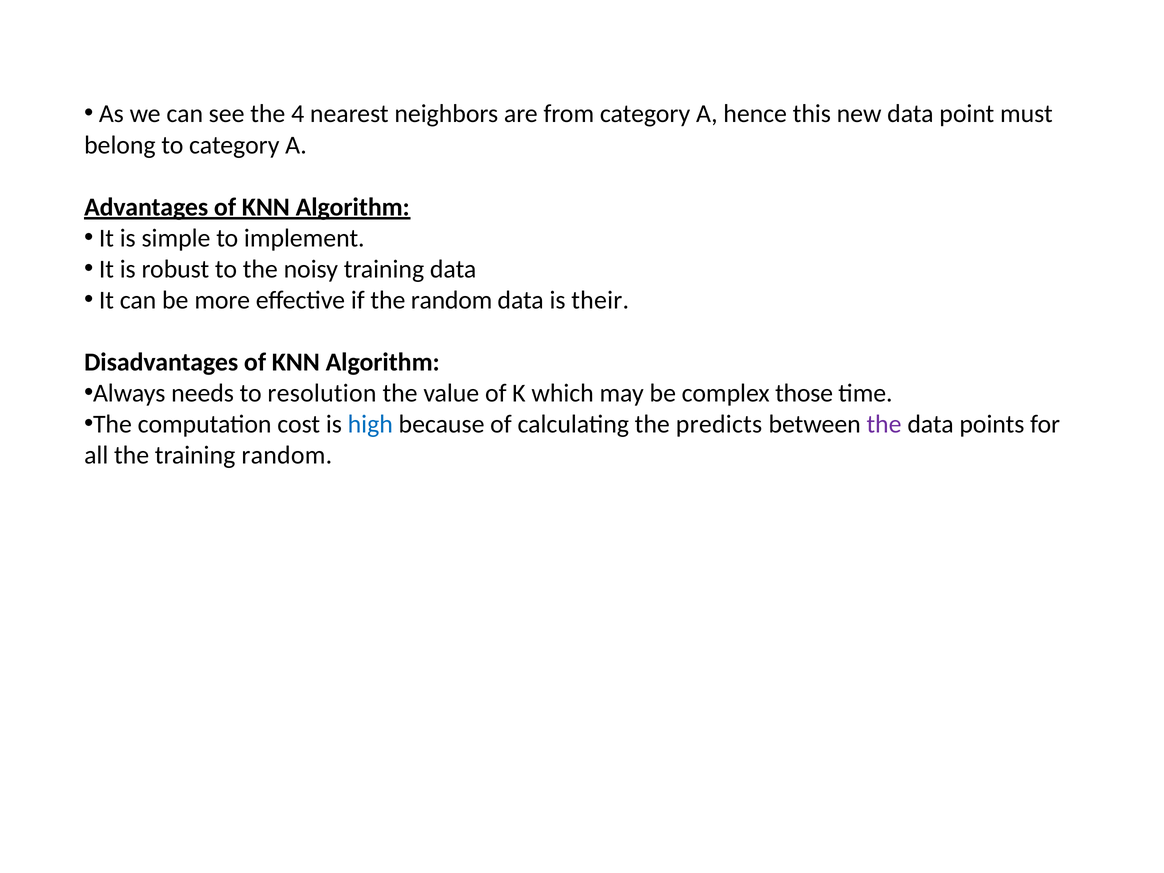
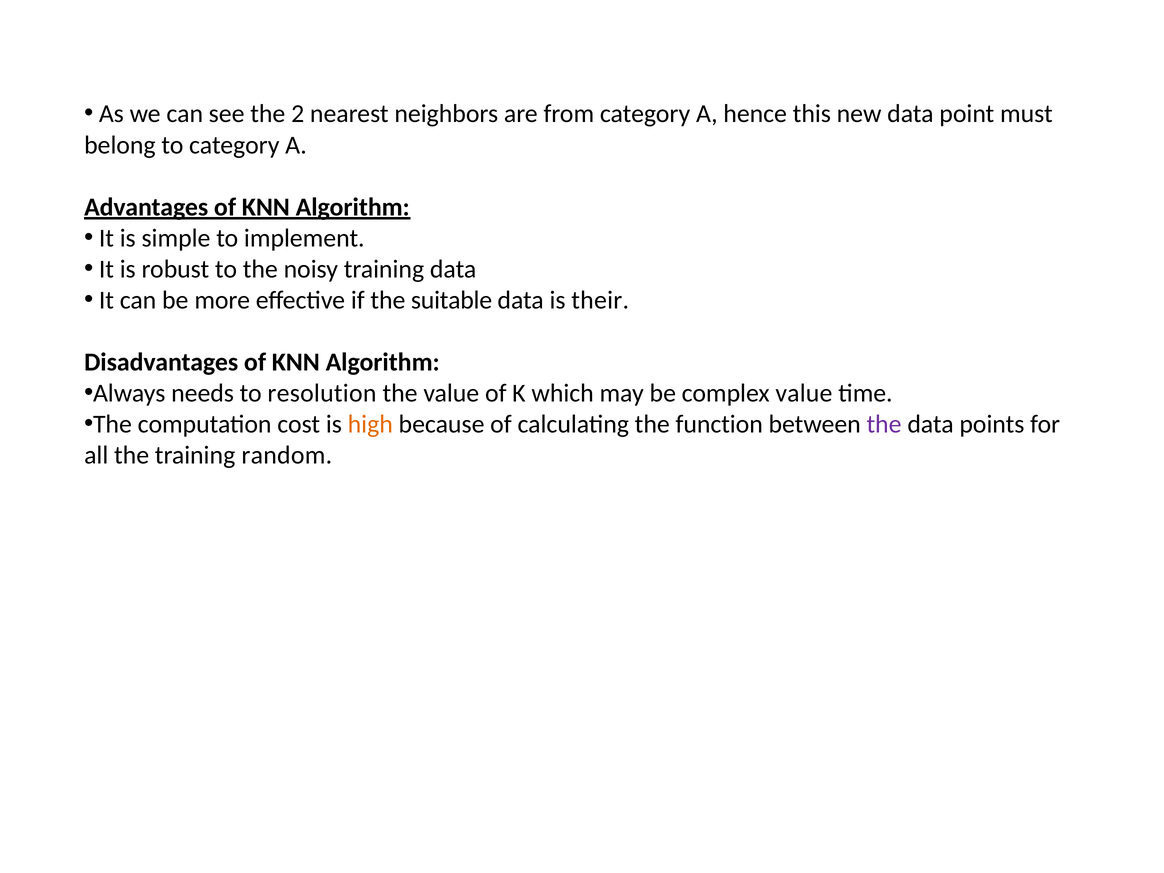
4: 4 -> 2 (298, 114)
the random: random -> suitable (452, 300)
complex those: those -> value (804, 393)
high colour: blue -> orange (370, 424)
predicts: predicts -> function (719, 424)
